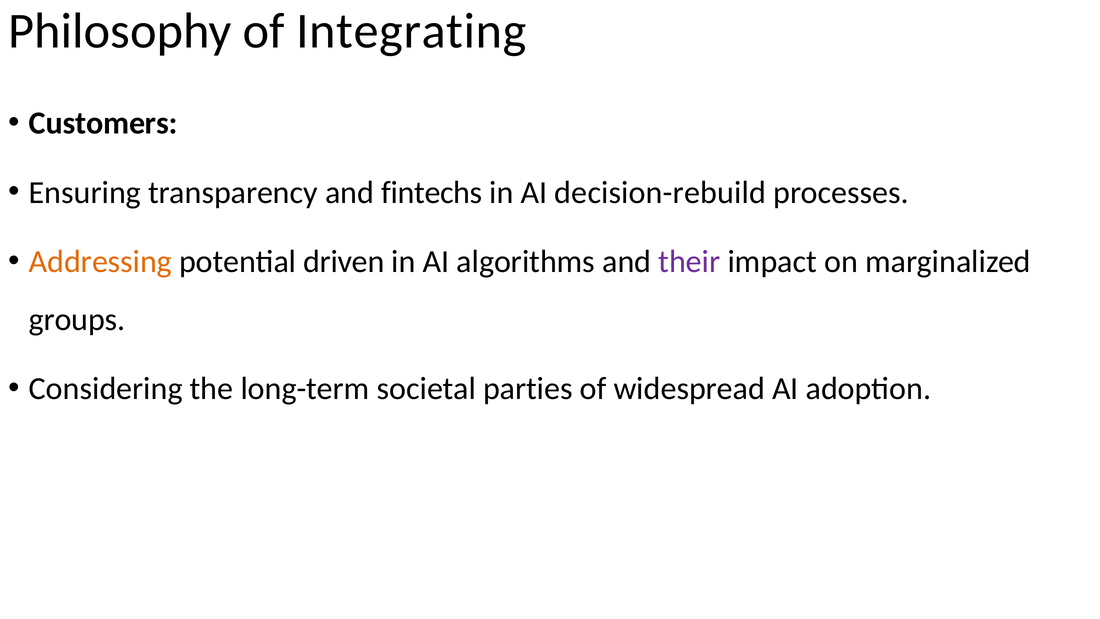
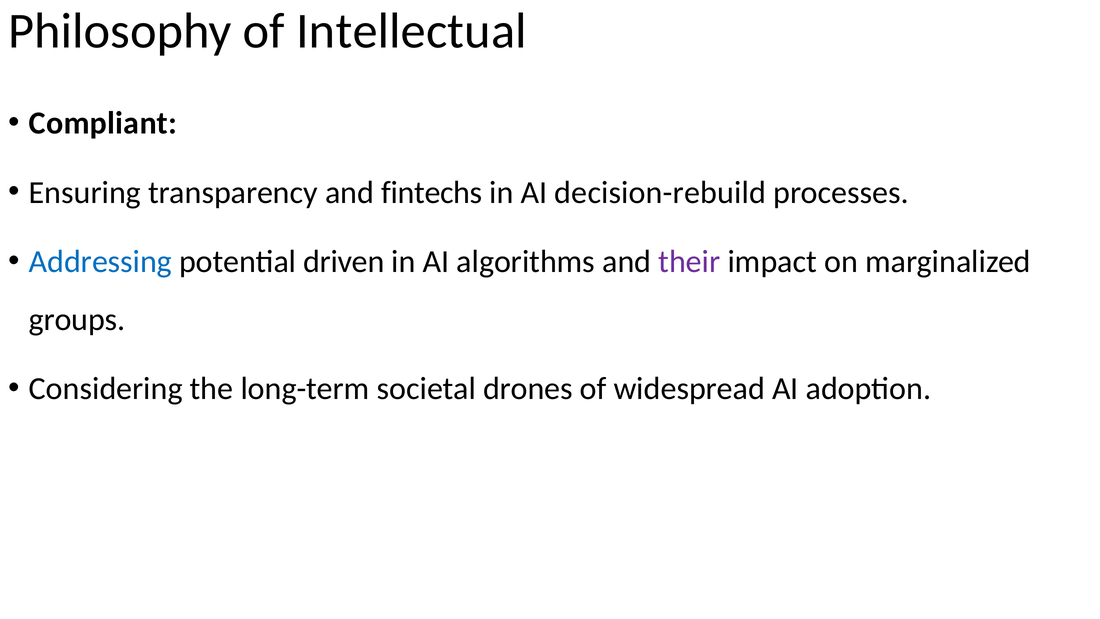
Integrating: Integrating -> Intellectual (412, 31)
Customers: Customers -> Compliant (103, 123)
Addressing colour: orange -> blue (100, 262)
parties: parties -> drones (528, 389)
